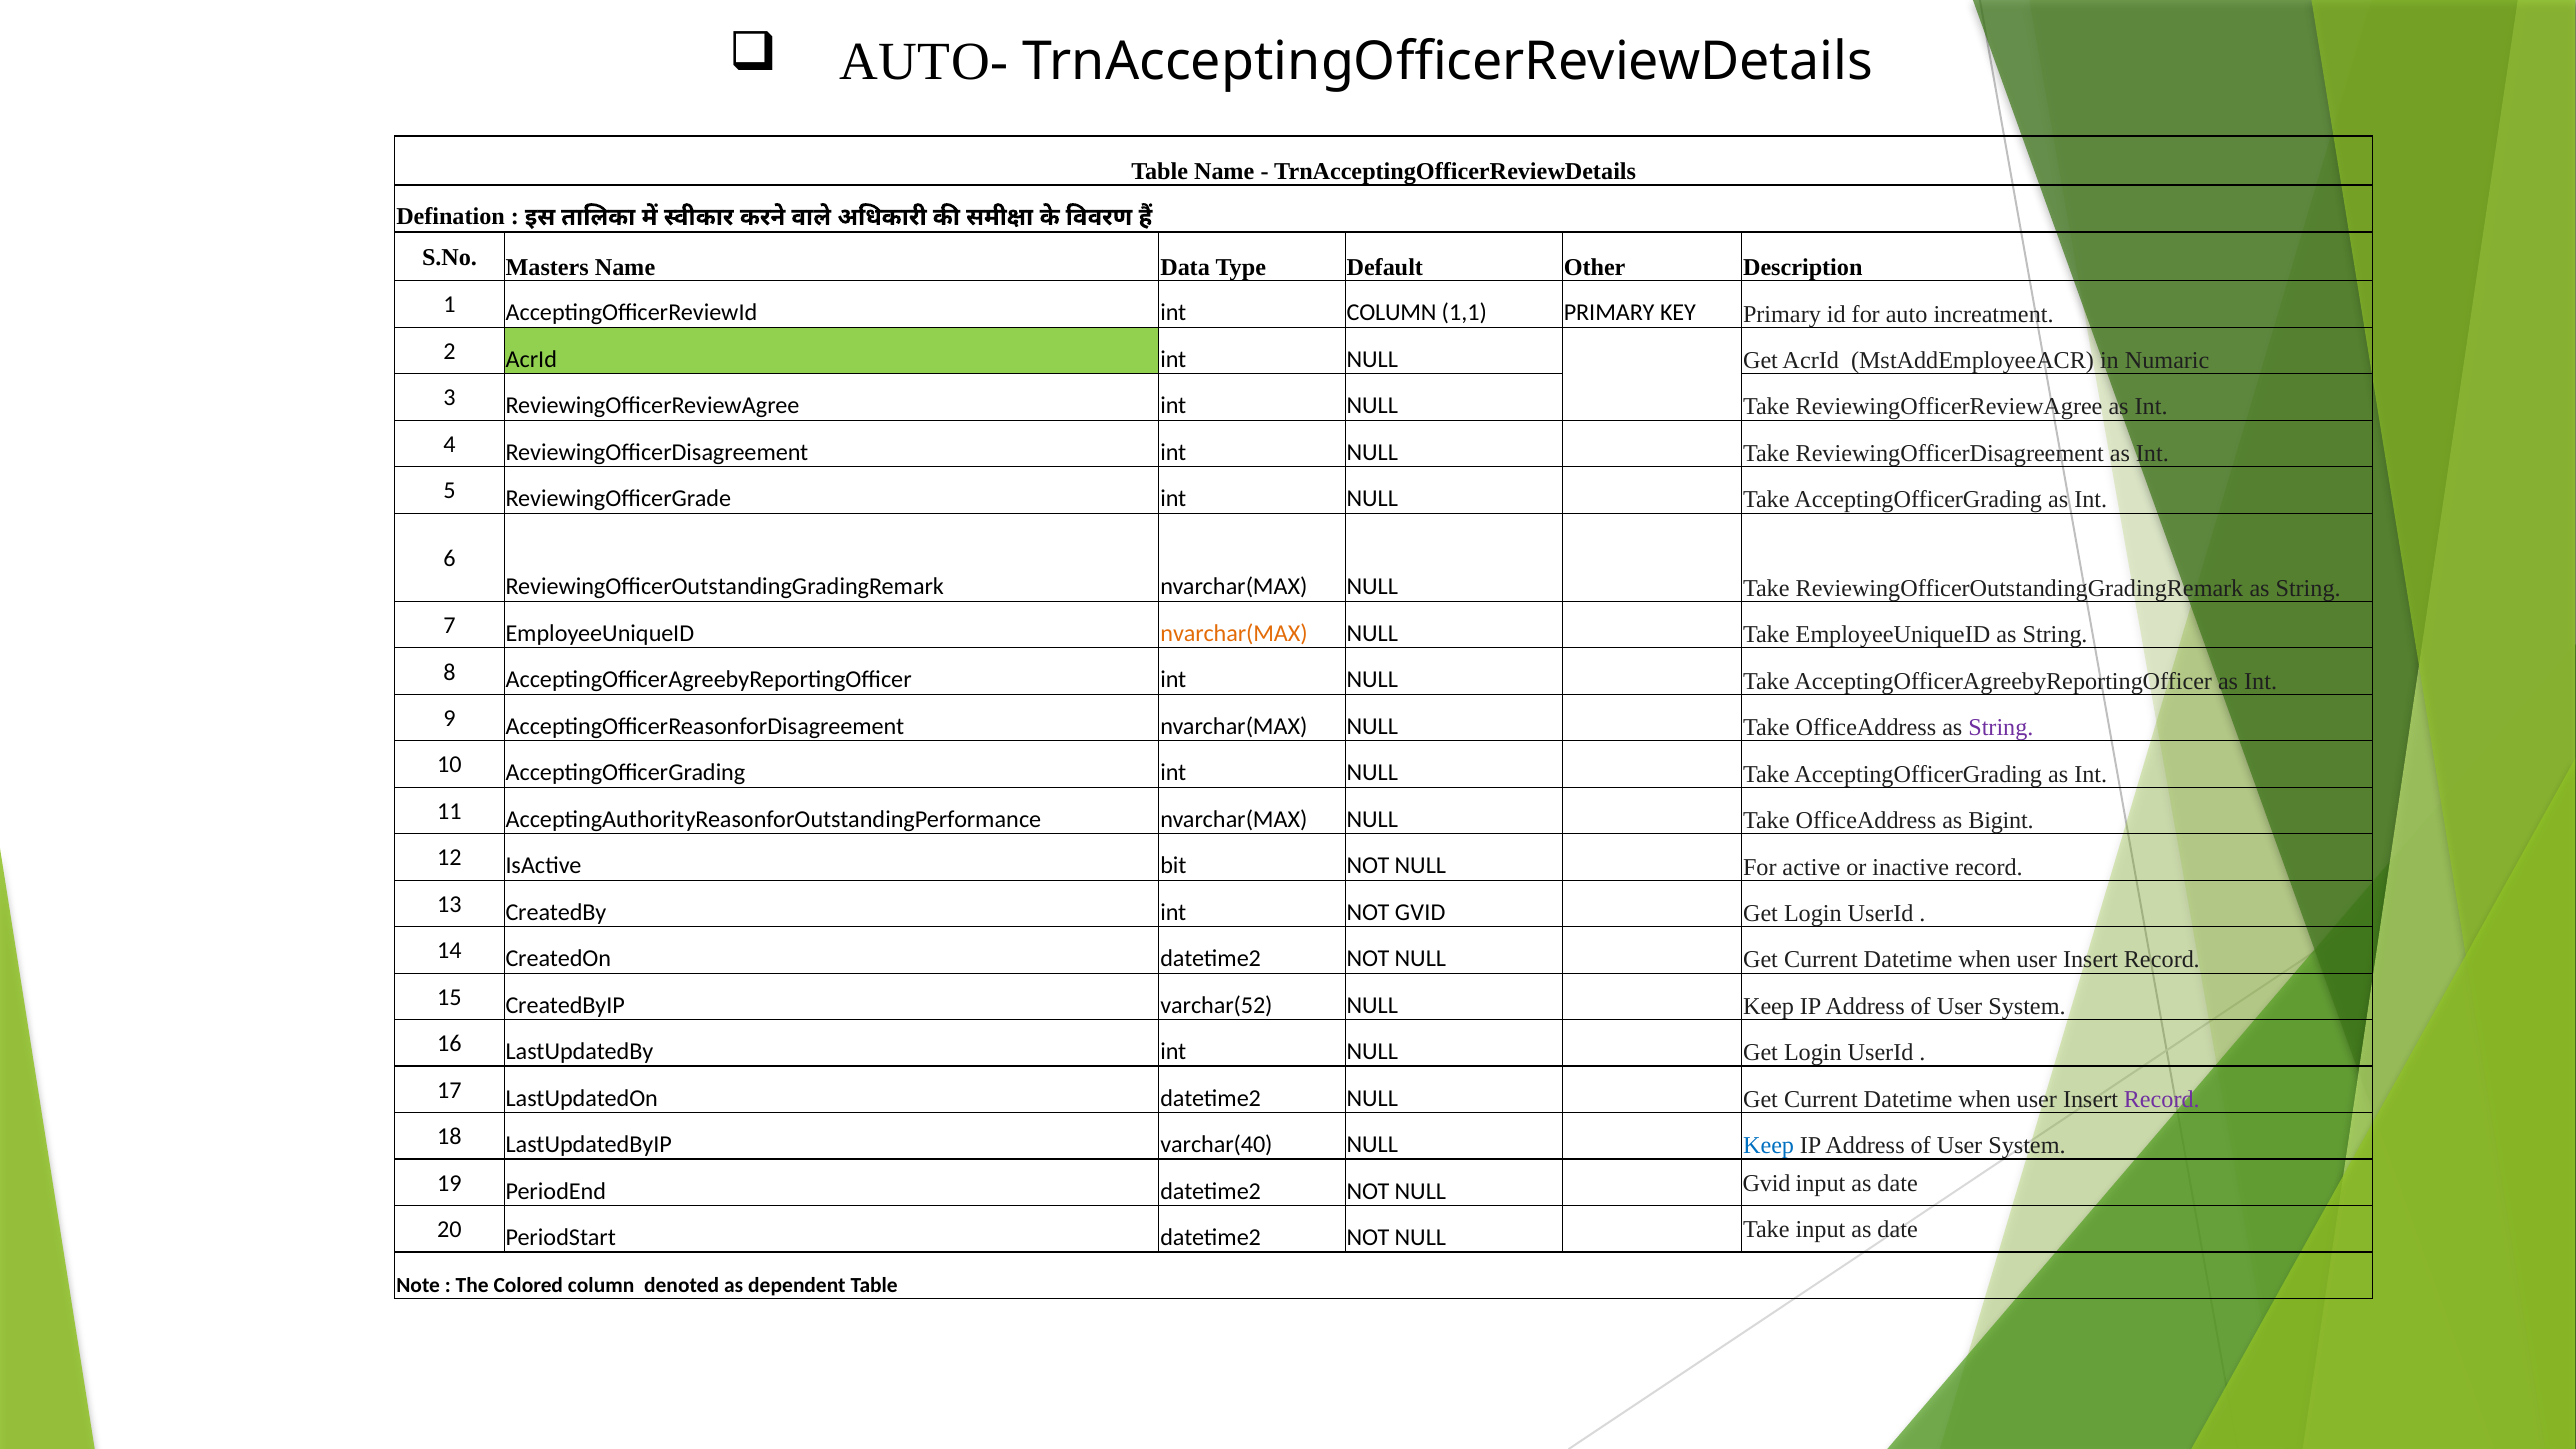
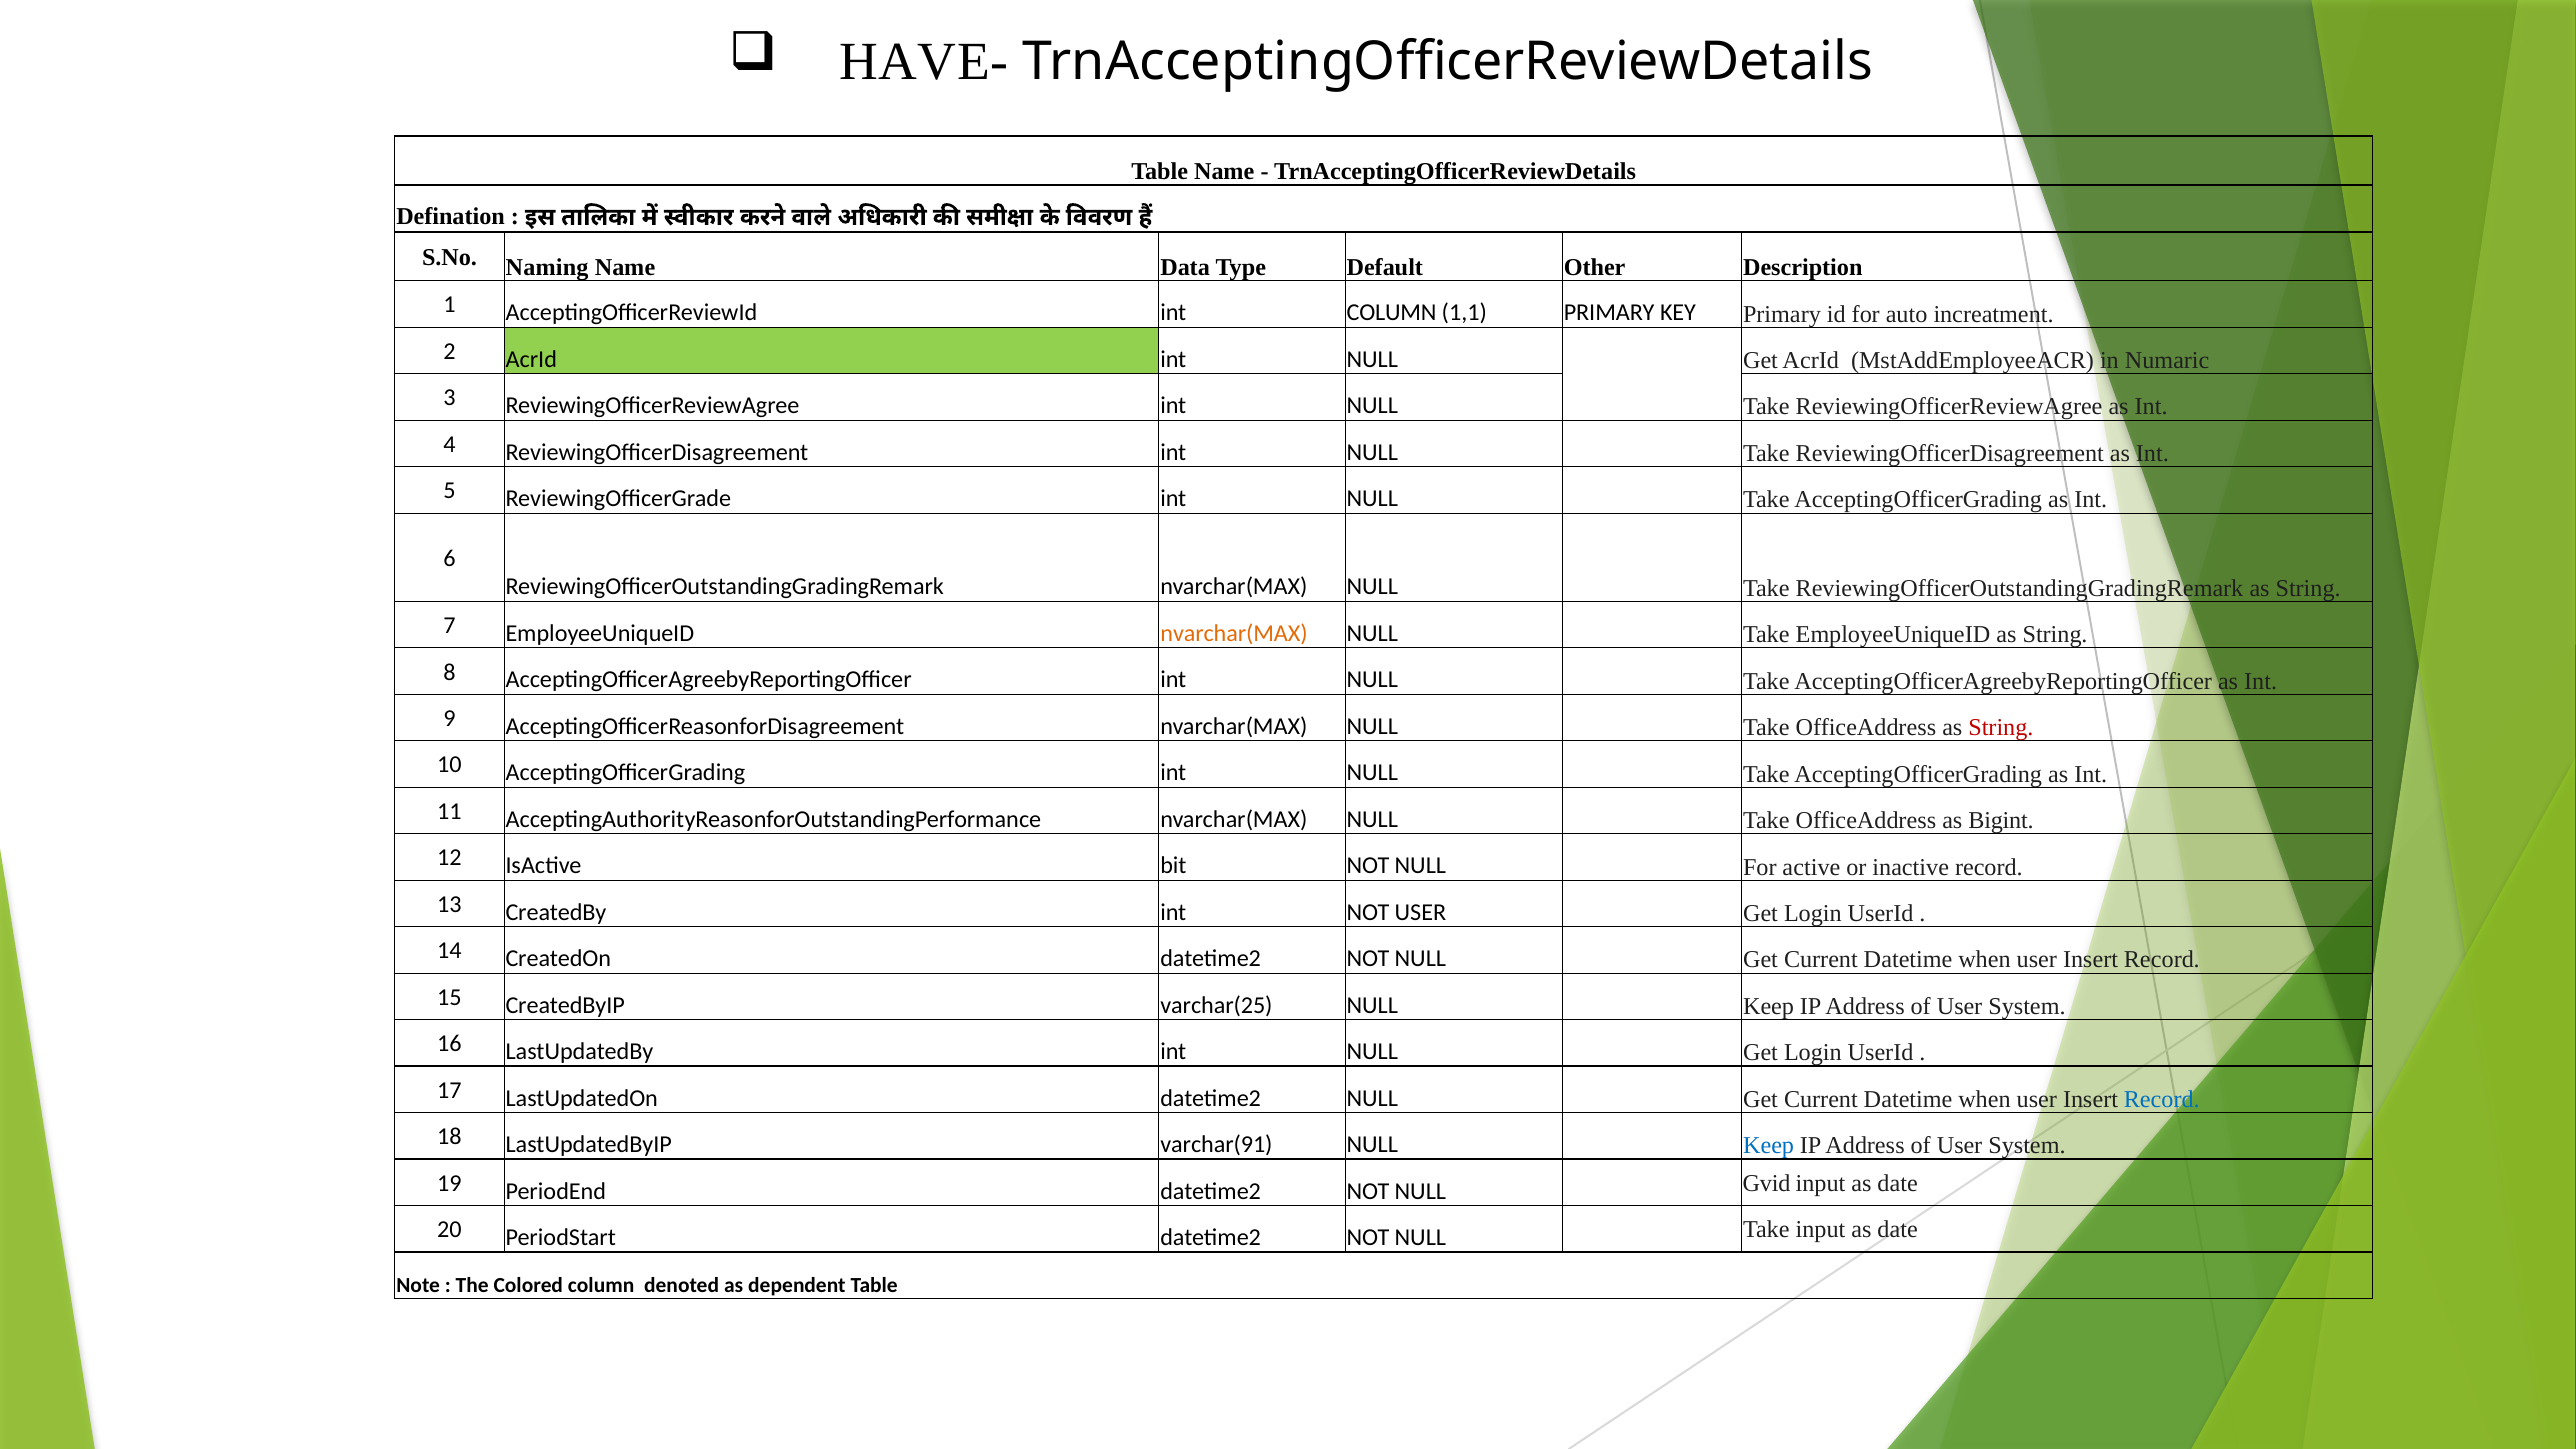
AUTO-: AUTO- -> HAVE- (924, 61)
Masters: Masters -> Naming (547, 268)
String colour: purple -> red (2001, 728)
NOT GVID: GVID -> USER (1420, 912)
varchar(52: varchar(52 -> varchar(25 (1216, 1005)
Record colour: purple -> blue (2162, 1099)
varchar(40: varchar(40 -> varchar(91 (1216, 1145)
